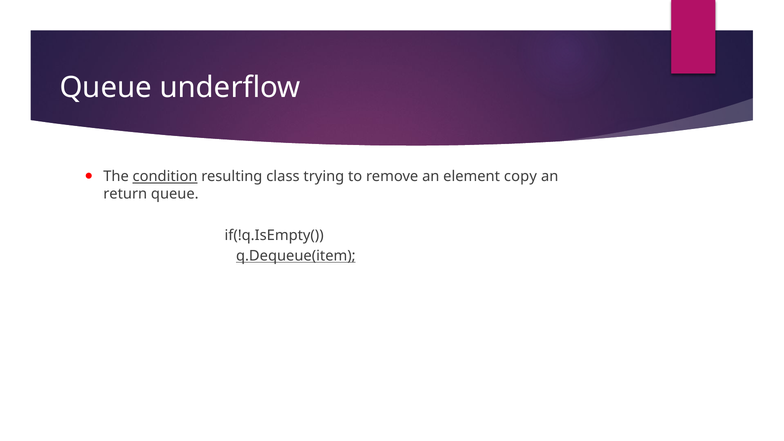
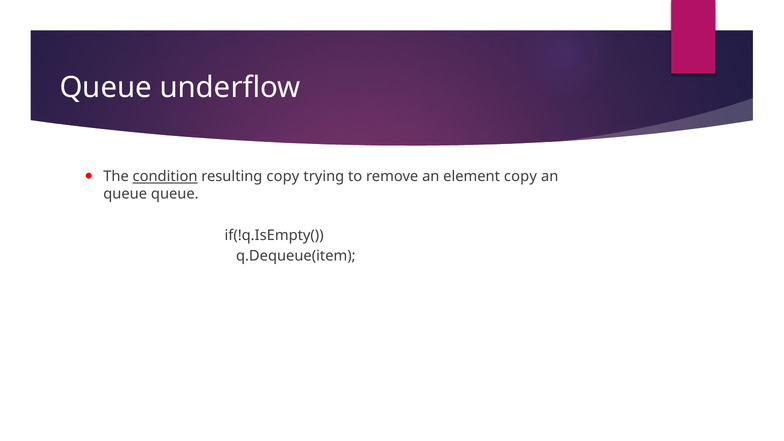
resulting class: class -> copy (283, 177)
return: return -> queue (125, 194)
q.Dequeue(item underline: present -> none (296, 256)
